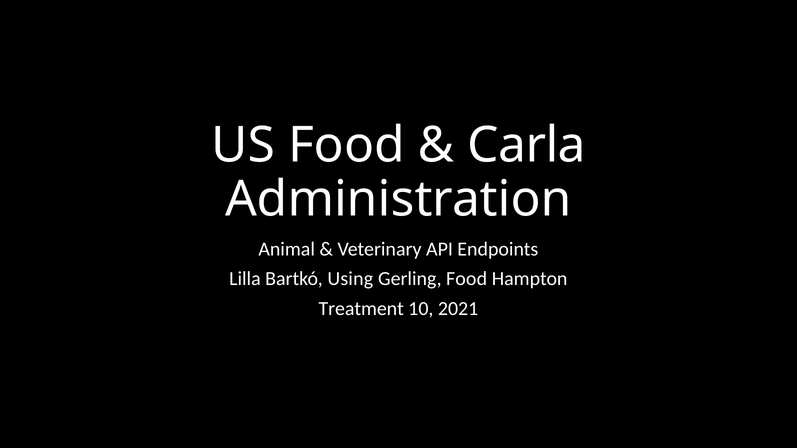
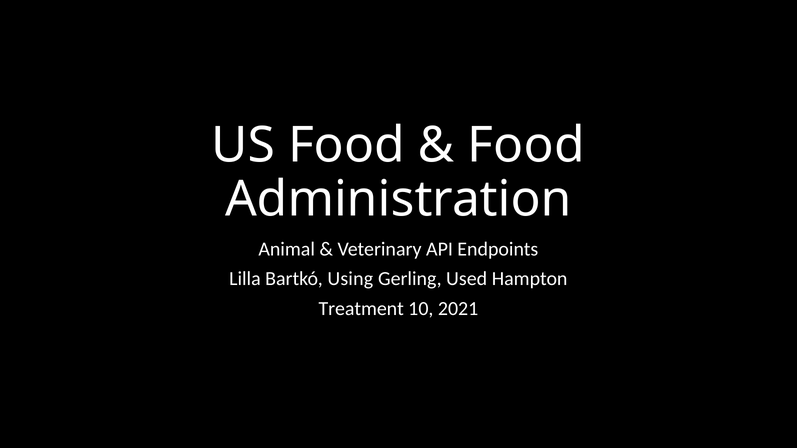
Carla: Carla -> Food (526, 145)
Gerling Food: Food -> Used (467, 279)
